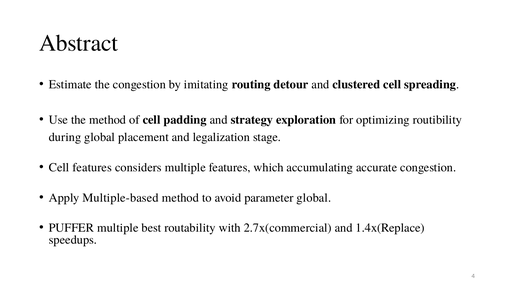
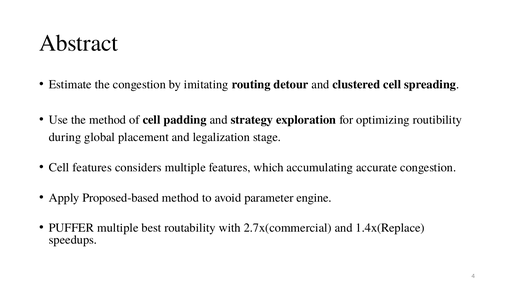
Multiple-based: Multiple-based -> Proposed-based (121, 198)
parameter global: global -> engine (314, 198)
